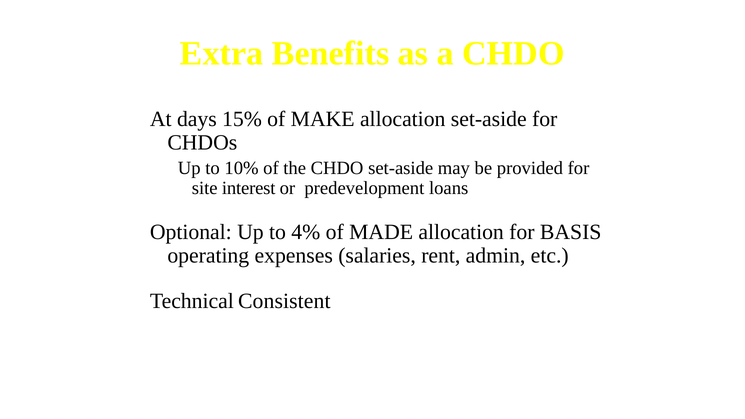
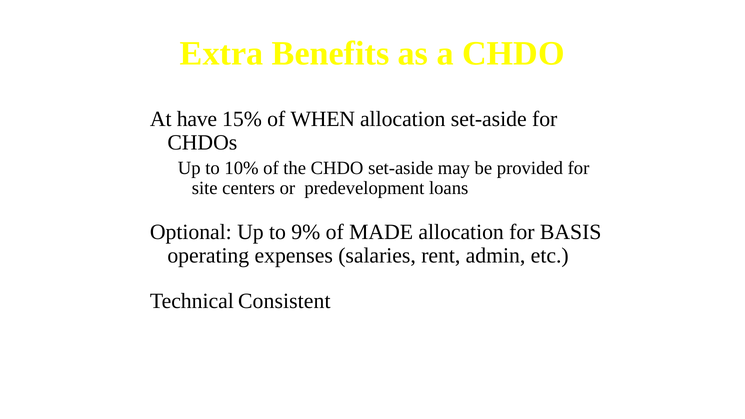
days: days -> have (197, 119)
MAKE: MAKE -> WHEN (323, 119)
interest: interest -> centers (249, 188)
4%: 4% -> 9% (306, 232)
